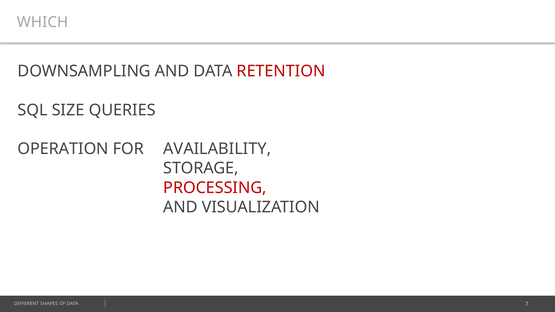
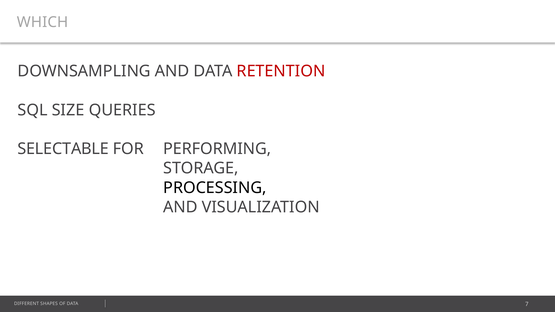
OPERATION: OPERATION -> SELECTABLE (63, 149)
AVAILABILITY: AVAILABILITY -> PERFORMING (217, 149)
PROCESSING colour: red -> black (215, 188)
